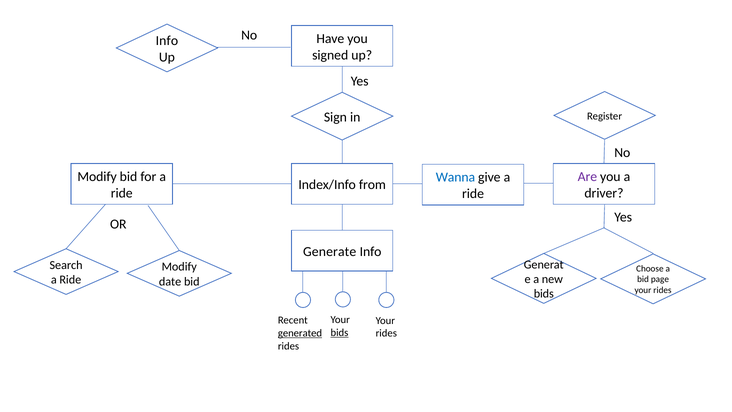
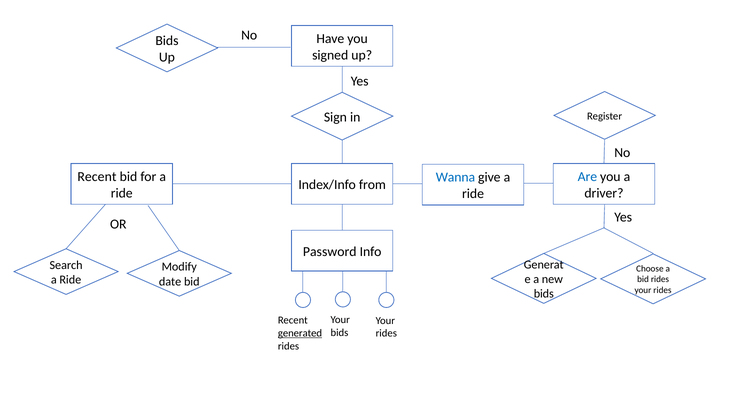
Info: Info -> Bids (167, 41)
Modify: Modify -> Recent (97, 176)
Are colour: purple -> blue (587, 176)
Generate: Generate -> Password (330, 251)
bid page: page -> rides (660, 279)
bids underline: present -> none (339, 332)
